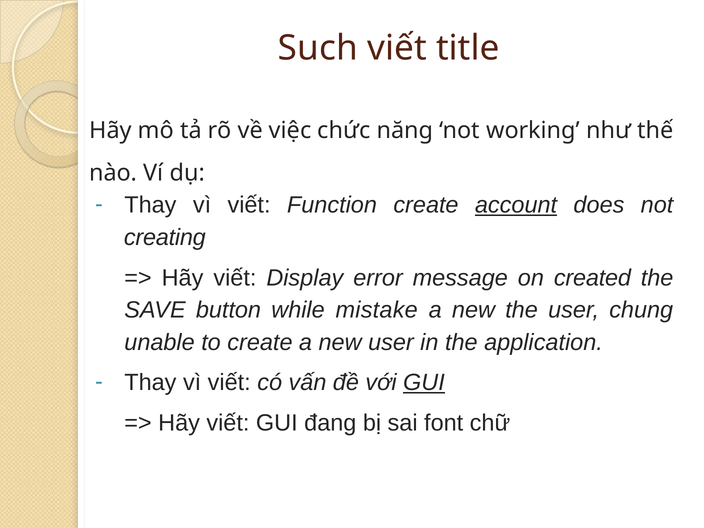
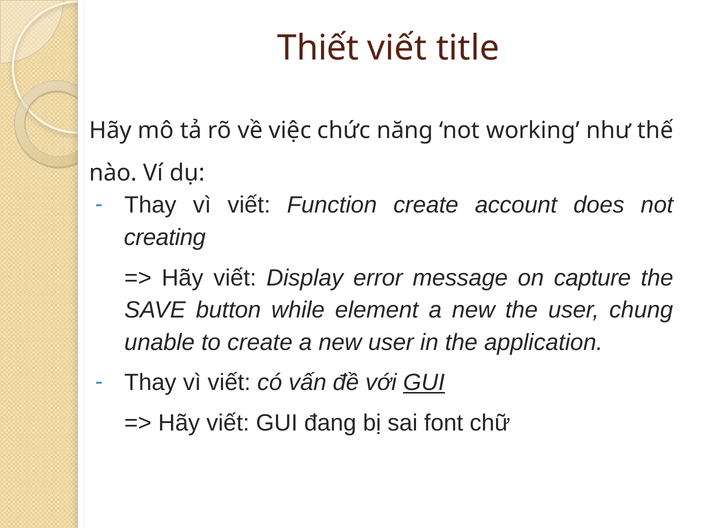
Such: Such -> Thiết (318, 48)
account underline: present -> none (516, 205)
created: created -> capture (592, 278)
mistake: mistake -> element (377, 310)
